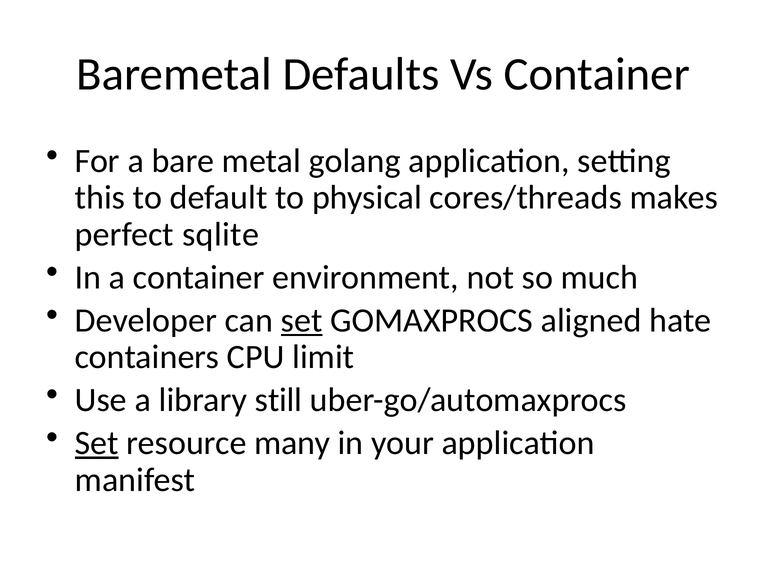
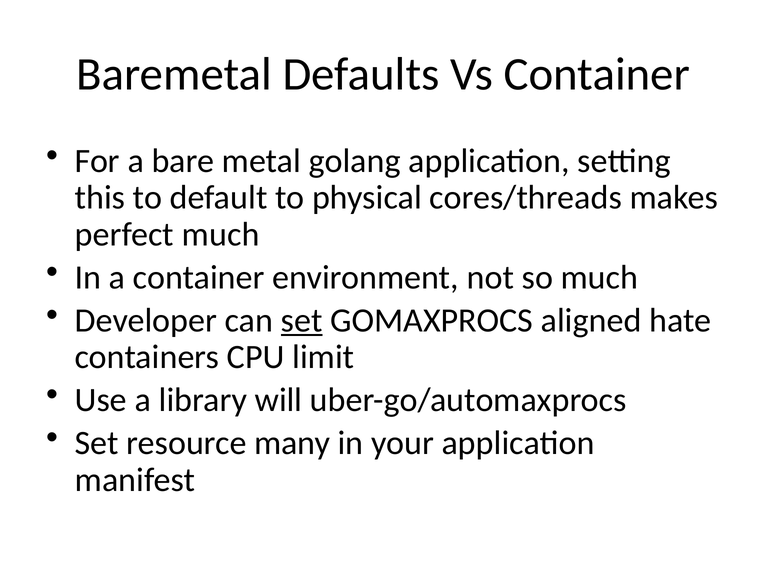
perfect sqlite: sqlite -> much (221, 235)
still: still -> will (279, 400)
Set underline: present -> none (97, 443)
